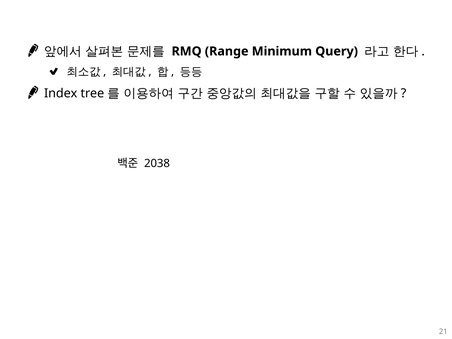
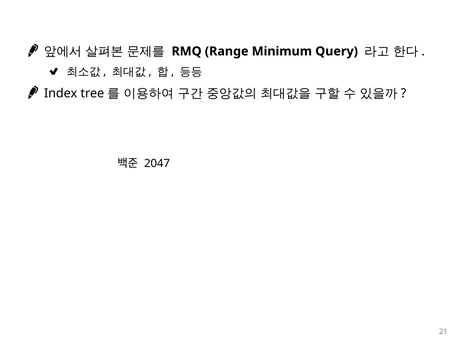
2038: 2038 -> 2047 (157, 163)
